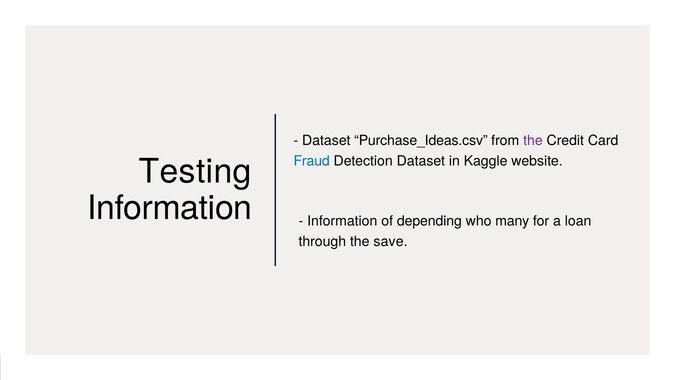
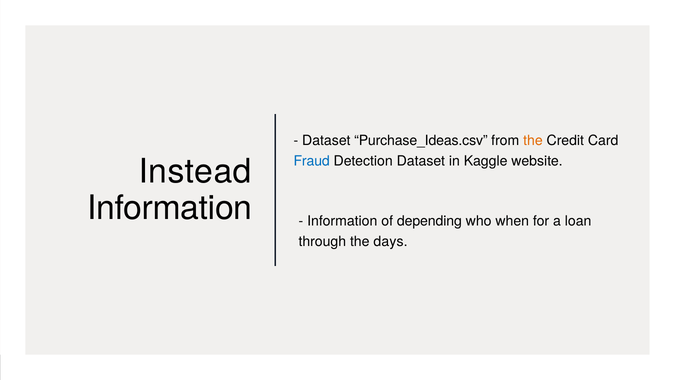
the colour: purple -> orange (533, 141)
Testing: Testing -> Instead (195, 172)
many: many -> when (512, 221)
save: save -> days (391, 241)
